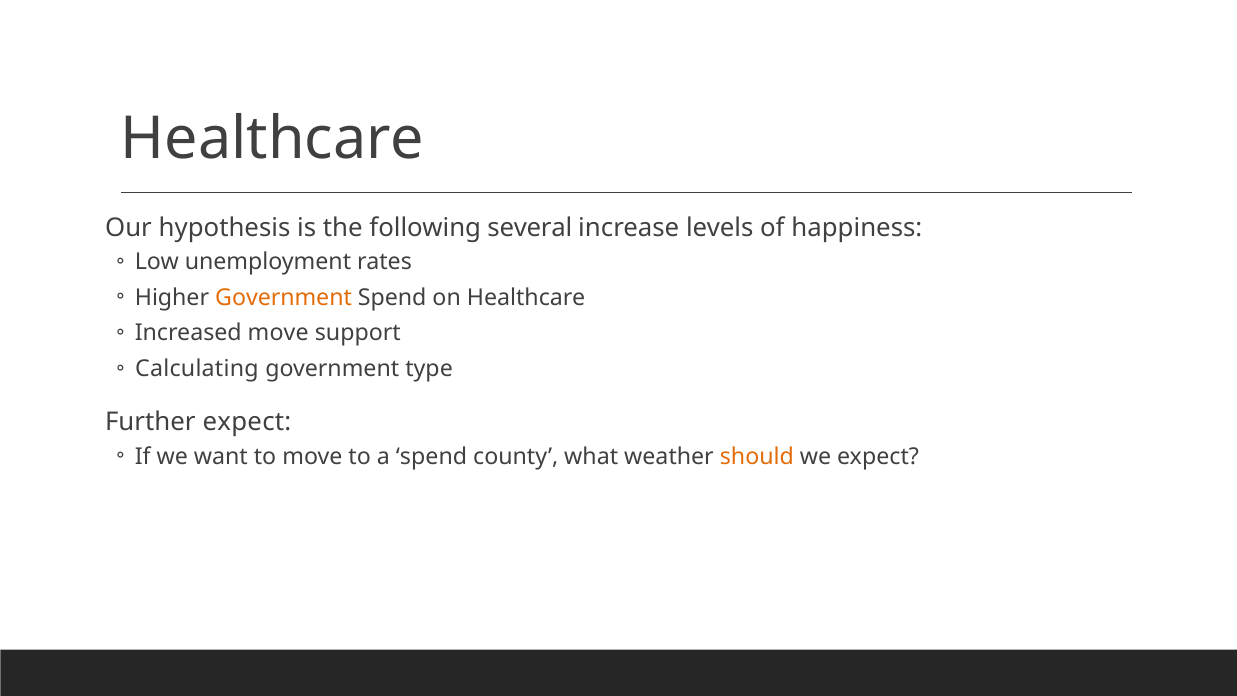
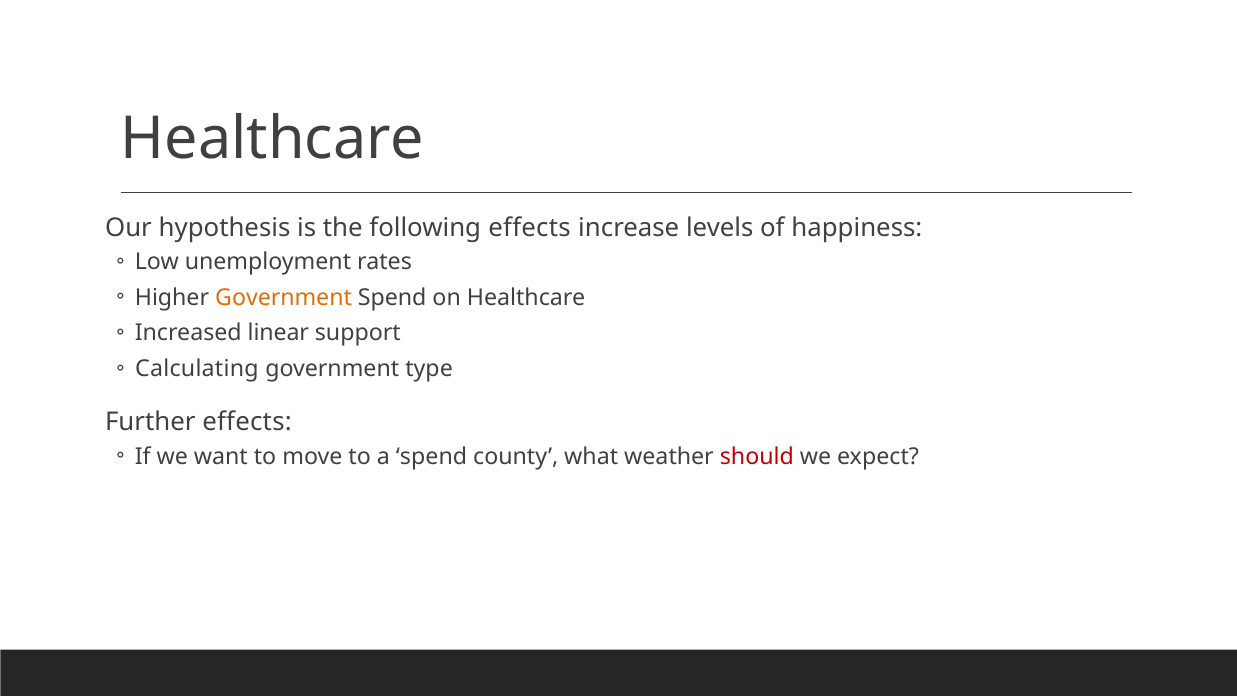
following several: several -> effects (530, 228)
Increased move: move -> linear (278, 333)
Further expect: expect -> effects (247, 422)
should colour: orange -> red (757, 456)
